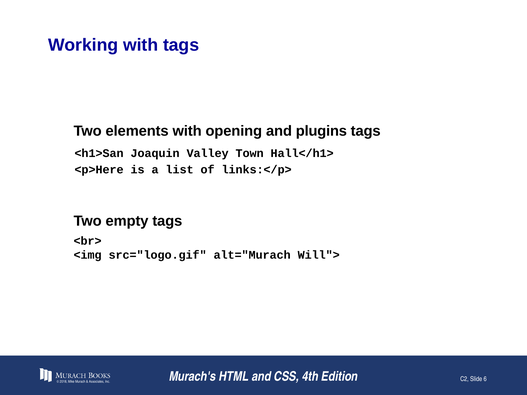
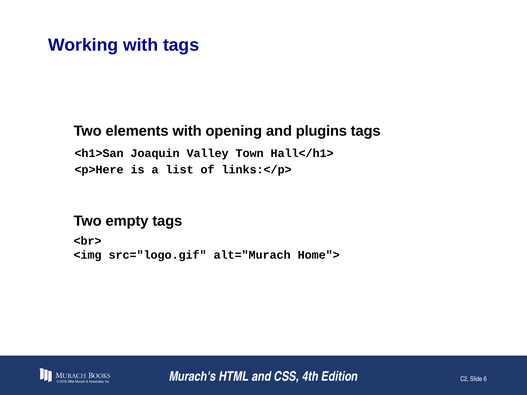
Will">: Will"> -> Home"> (319, 255)
